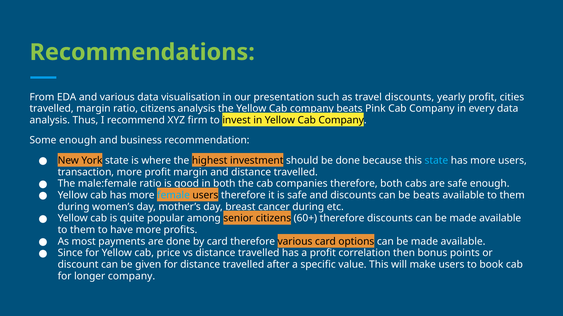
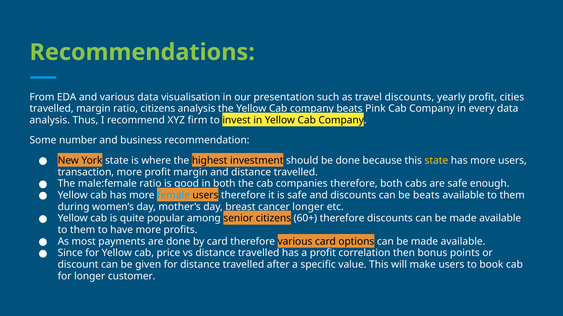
Some enough: enough -> number (78, 141)
state colour: light blue -> yellow (436, 161)
during: during -> longer (308, 207)
longer company: company -> customer (132, 277)
